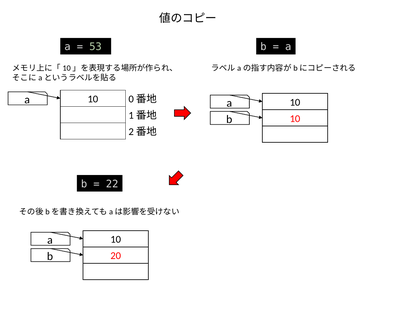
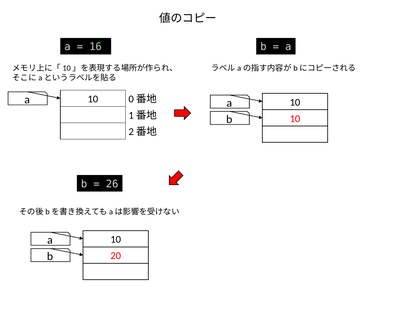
53: 53 -> 16 (95, 47)
22: 22 -> 26 (112, 184)
